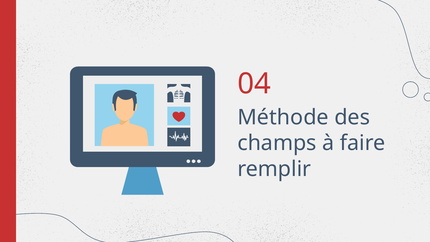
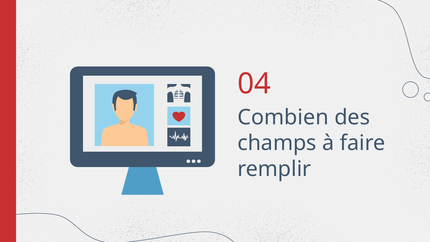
Méthode: Méthode -> Combien (283, 117)
